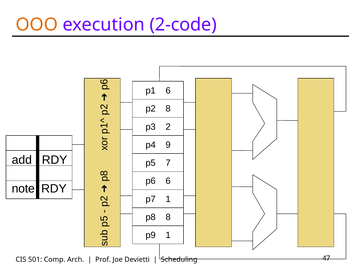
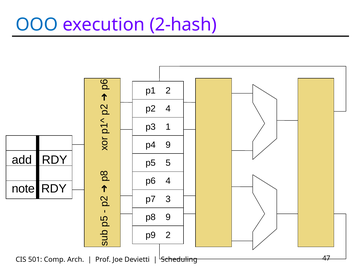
OOO colour: orange -> blue (37, 25)
2-code: 2-code -> 2-hash (183, 25)
p1 6: 6 -> 2 (168, 91)
p2 8: 8 -> 4 (168, 109)
p3 2: 2 -> 1 (168, 127)
p5 7: 7 -> 5 (168, 163)
p6 6: 6 -> 4 (168, 181)
p7 1: 1 -> 3 (168, 199)
p8 8: 8 -> 9 (168, 217)
p9 1: 1 -> 2 (168, 235)
